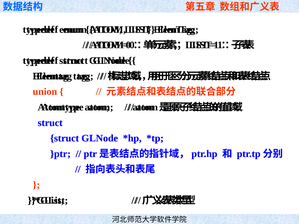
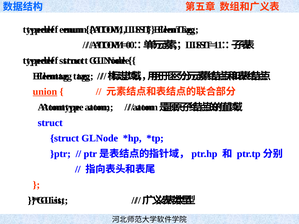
union underline: none -> present (45, 92)
